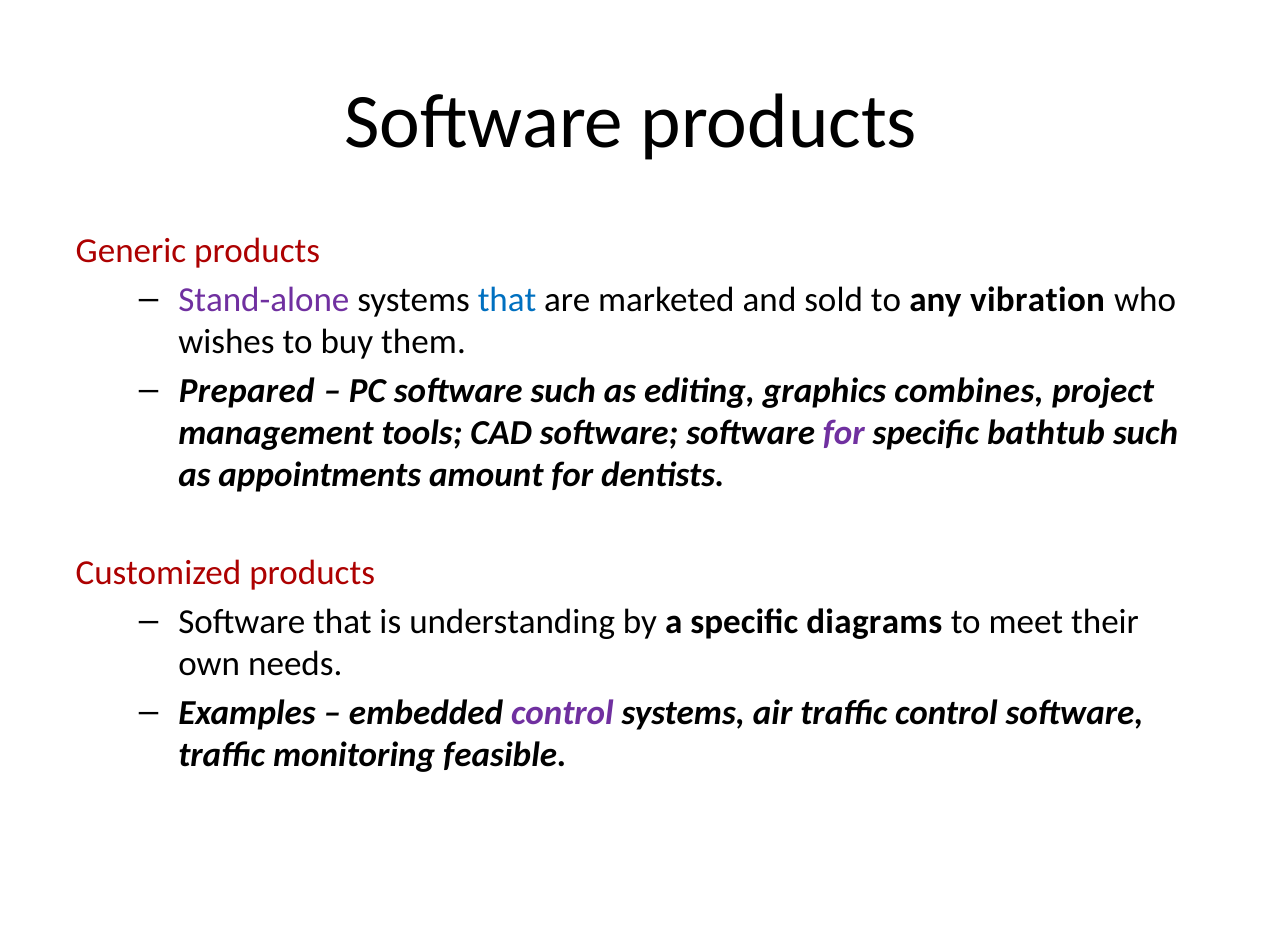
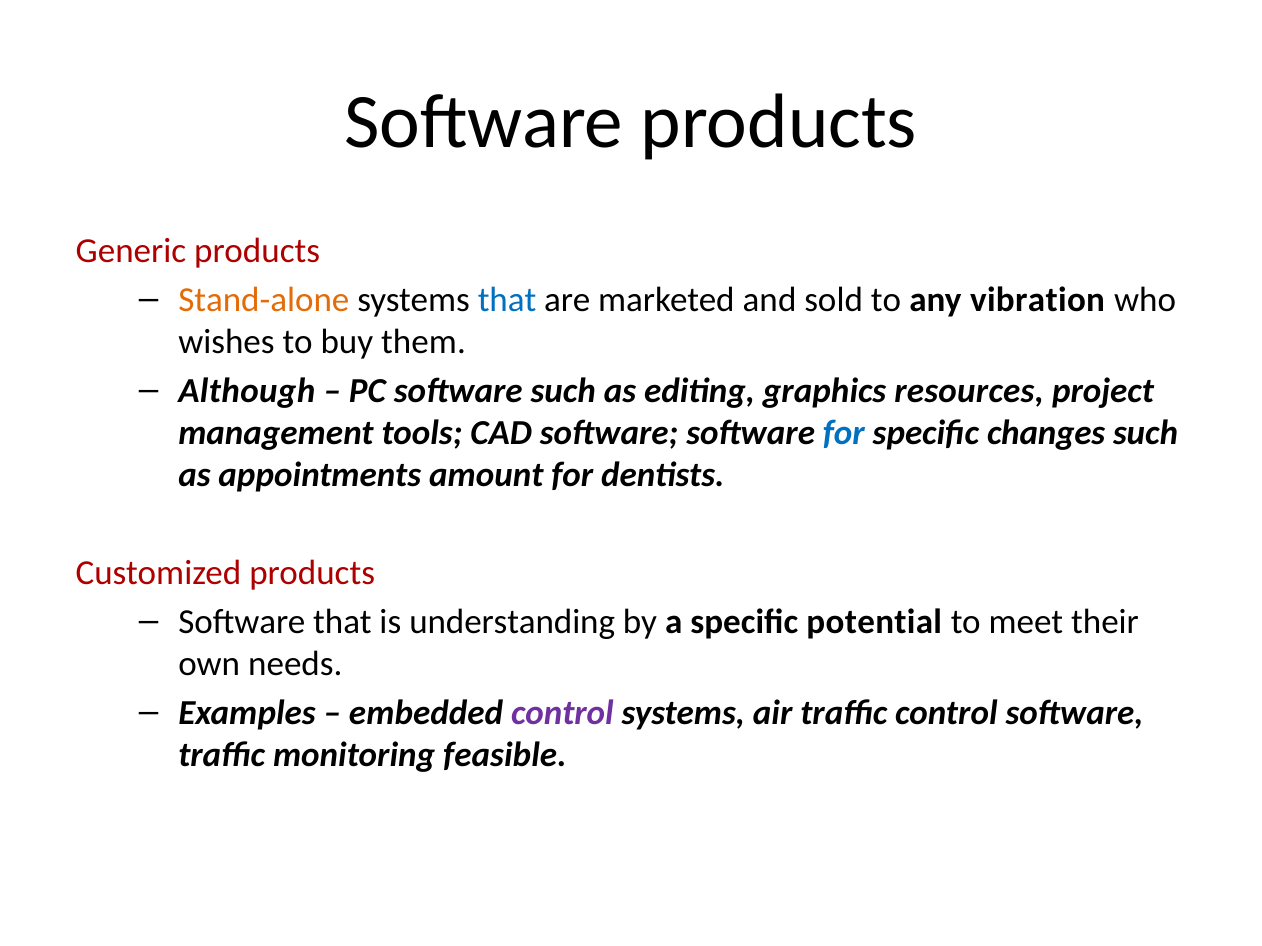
Stand-alone colour: purple -> orange (264, 300)
Prepared: Prepared -> Although (247, 391)
combines: combines -> resources (969, 391)
for colour: purple -> blue (844, 433)
bathtub: bathtub -> changes (1046, 433)
diagrams: diagrams -> potential (874, 622)
